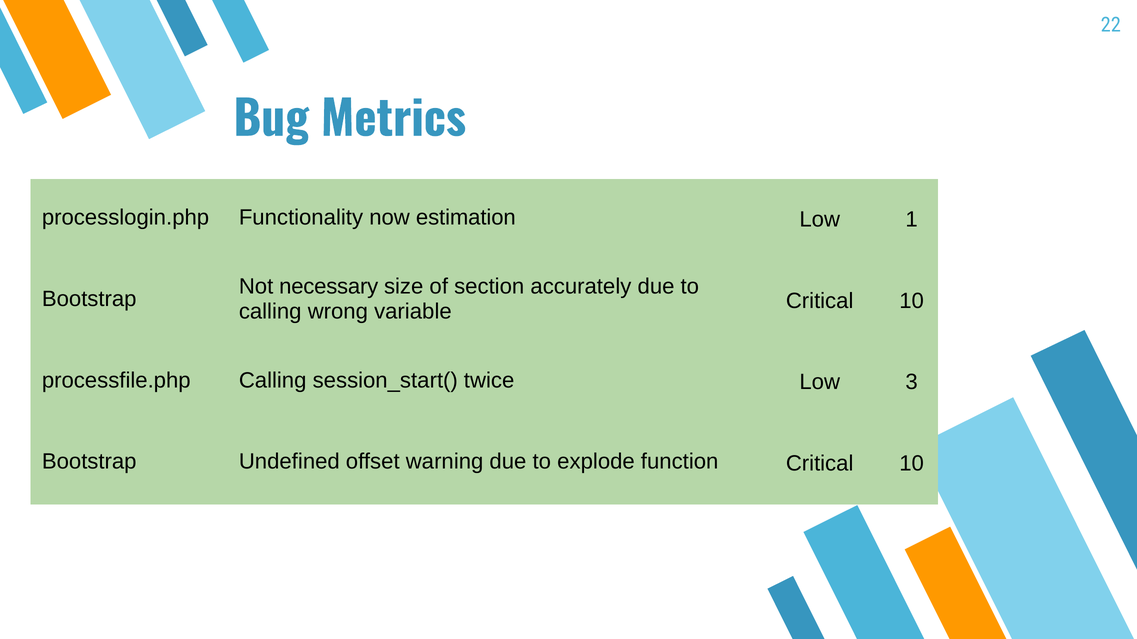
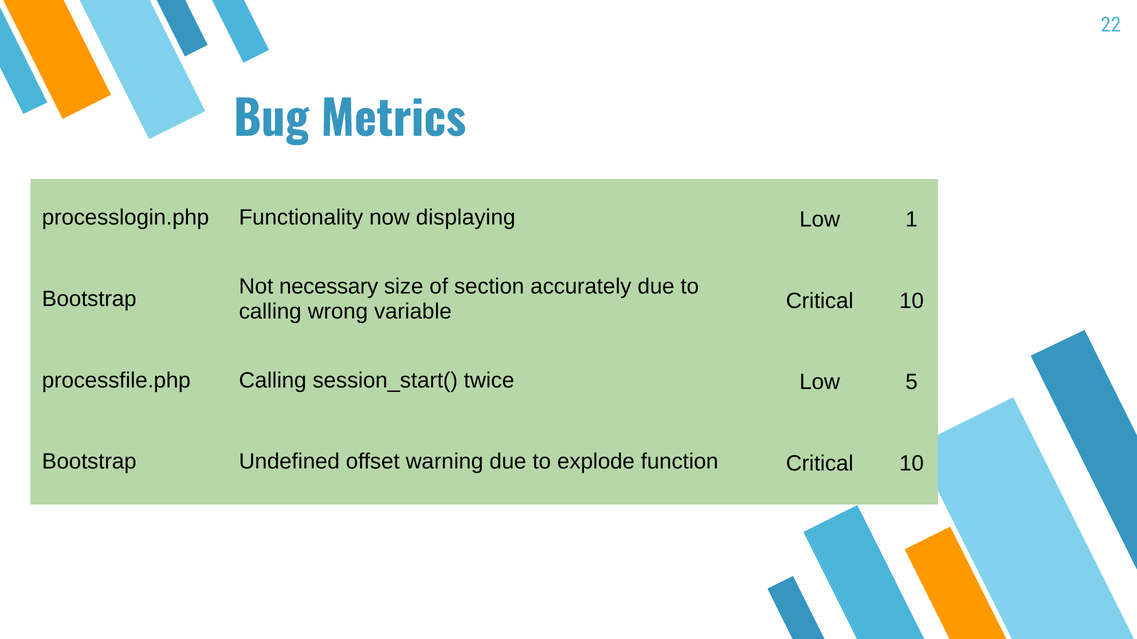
estimation: estimation -> displaying (466, 218)
3: 3 -> 5 (912, 383)
